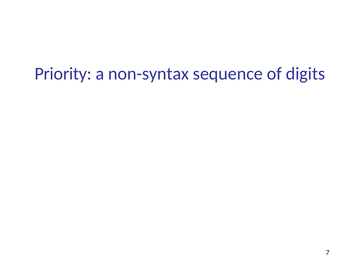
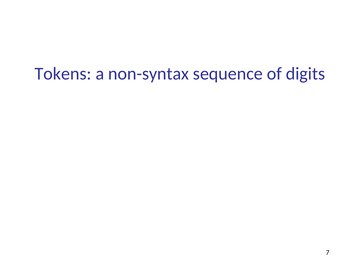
Priority: Priority -> Tokens (63, 74)
